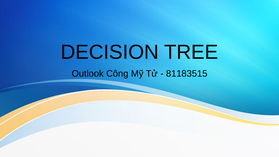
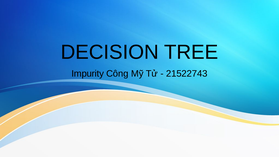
Outlook: Outlook -> Impurity (88, 74)
81183515: 81183515 -> 21522743 (187, 74)
